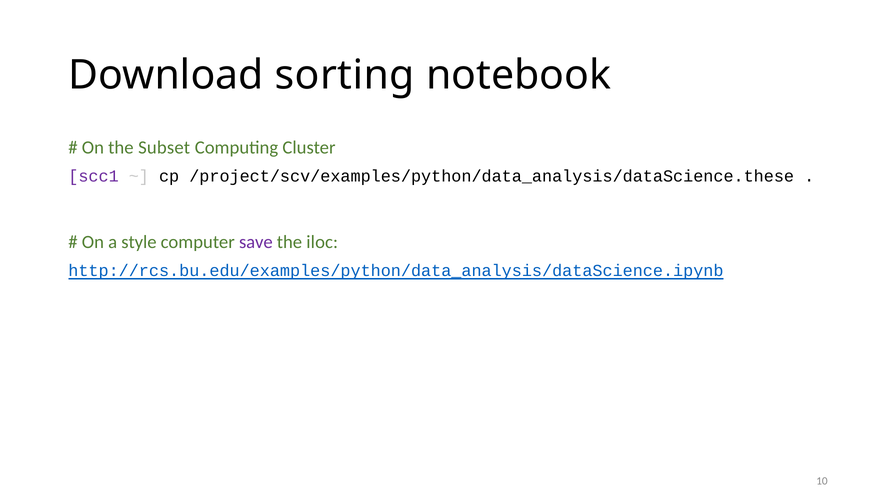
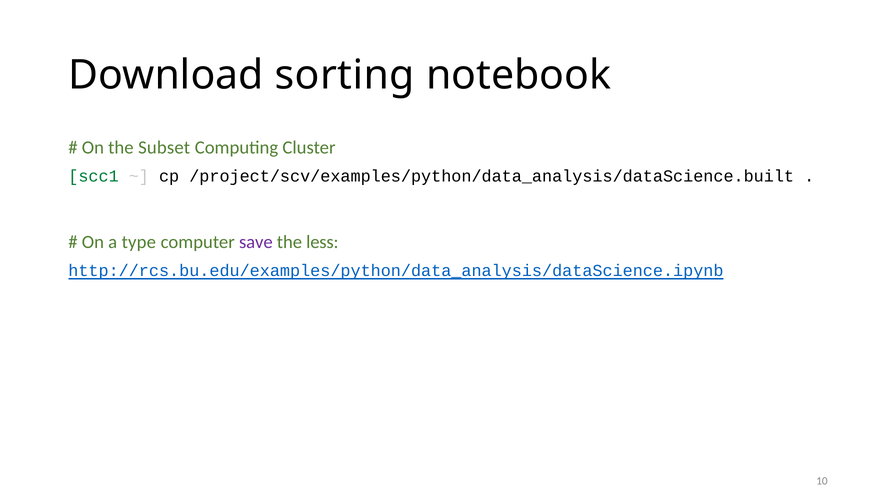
scc1 colour: purple -> green (94, 176)
/project/scv/examples/python/data_analysis/dataScience.these: /project/scv/examples/python/data_analysis/dataScience.these -> /project/scv/examples/python/data_analysis/dataScience.built (492, 176)
style: style -> type (139, 242)
iloc: iloc -> less (322, 242)
